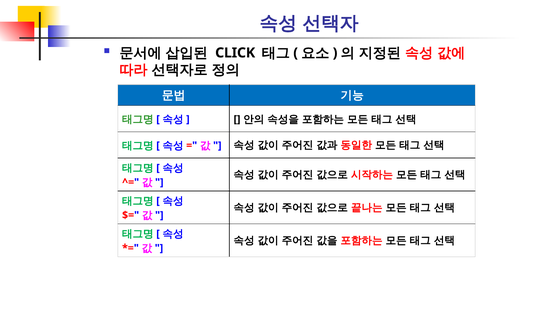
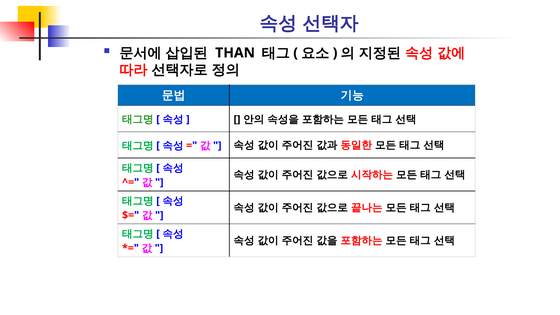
CLICK: CLICK -> THAN (235, 53)
